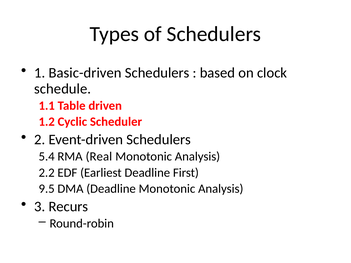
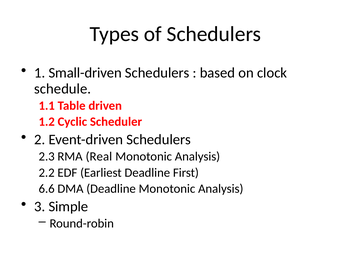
Basic-driven: Basic-driven -> Small-driven (85, 73)
5.4: 5.4 -> 2.3 (47, 157)
9.5: 9.5 -> 6.6 (47, 189)
Recurs: Recurs -> Simple (68, 207)
